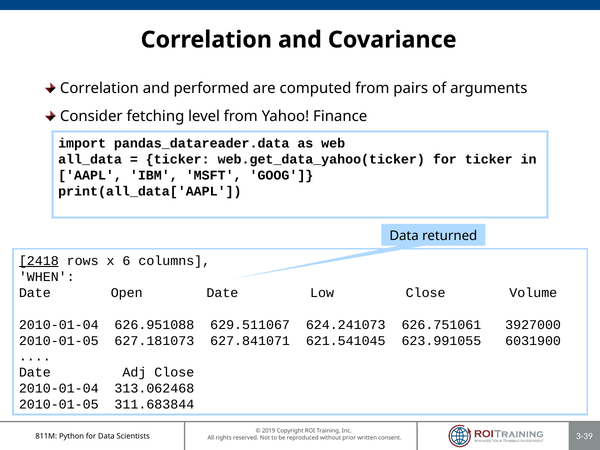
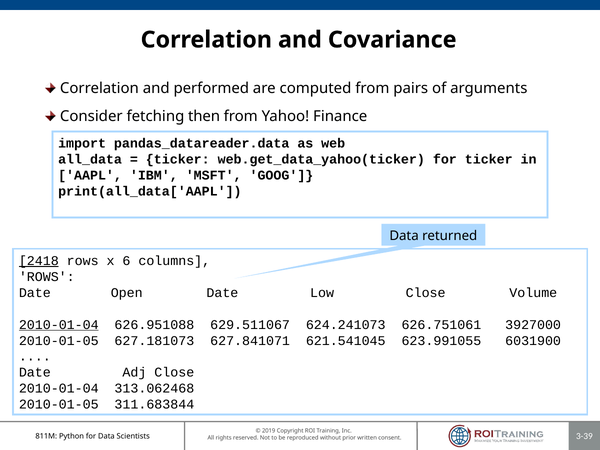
level: level -> then (204, 116)
WHEN: WHEN -> ROWS (47, 277)
2010-01-04 underline: none -> present (59, 325)
